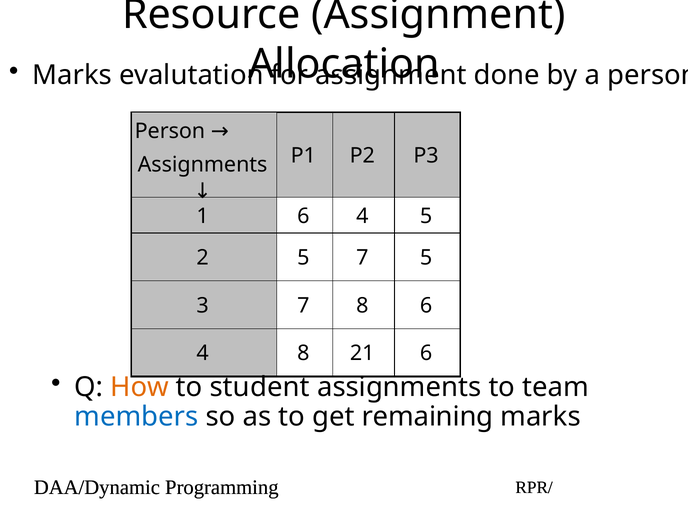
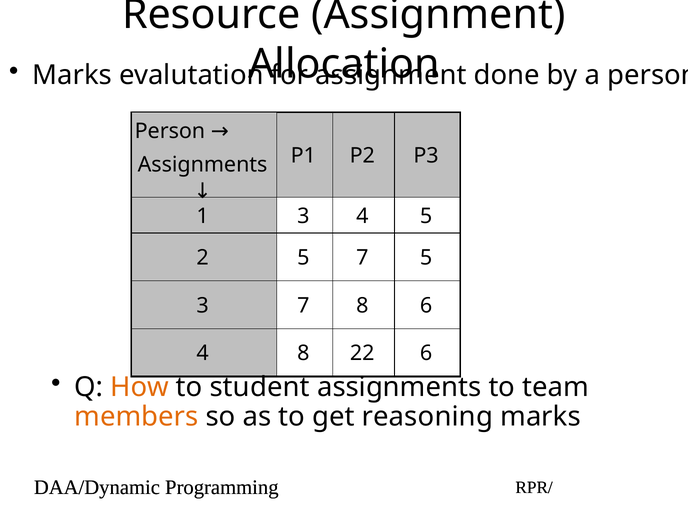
1 6: 6 -> 3 (303, 216)
21: 21 -> 22 (362, 353)
members colour: blue -> orange (136, 417)
remaining: remaining -> reasoning (427, 417)
